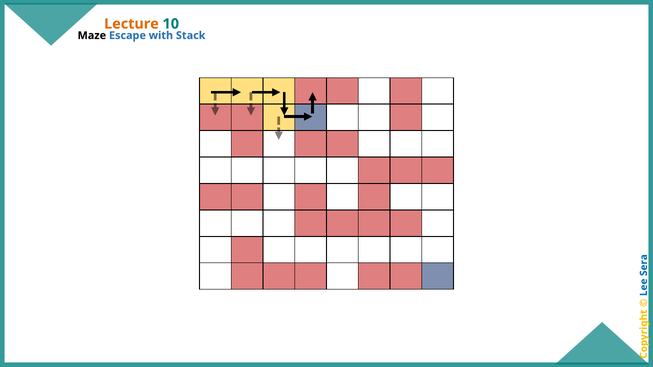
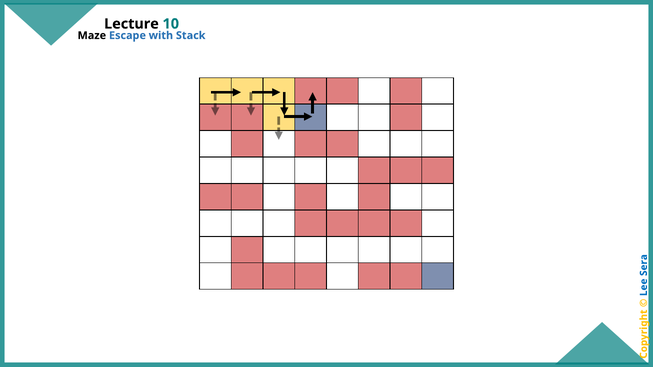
Lecture colour: orange -> black (131, 24)
